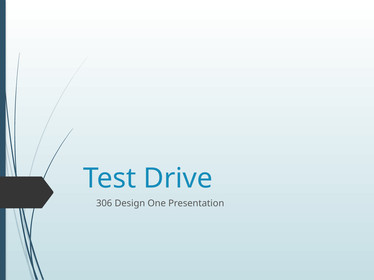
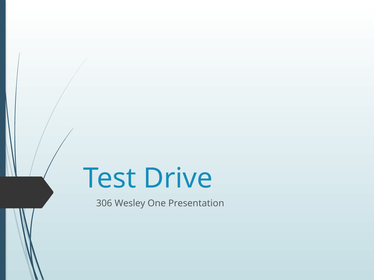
Design: Design -> Wesley (130, 204)
